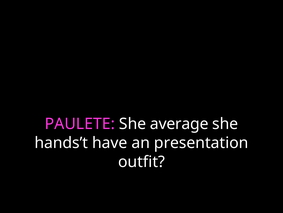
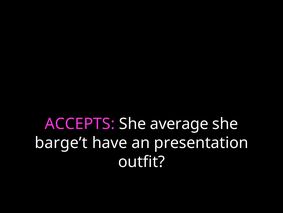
PAULETE: PAULETE -> ACCEPTS (80, 123)
hands’t: hands’t -> barge’t (61, 142)
